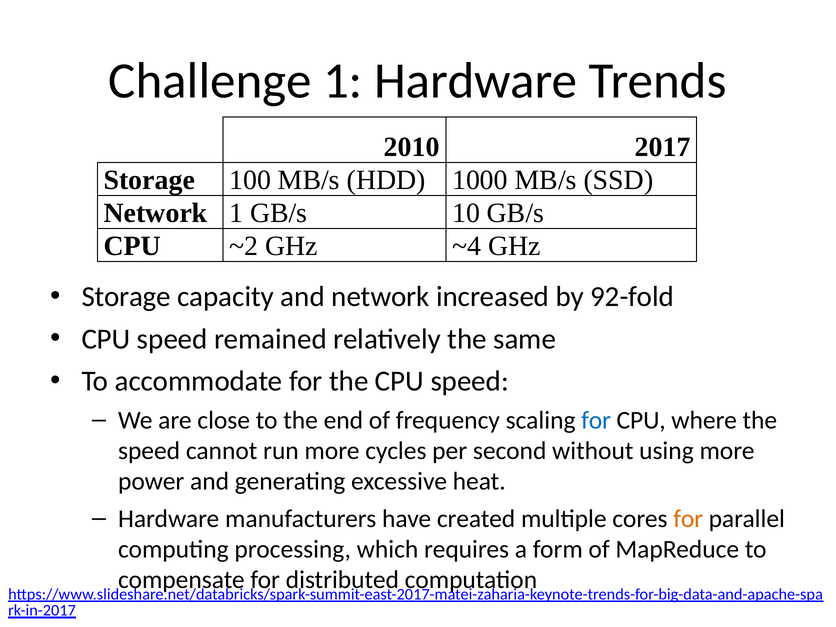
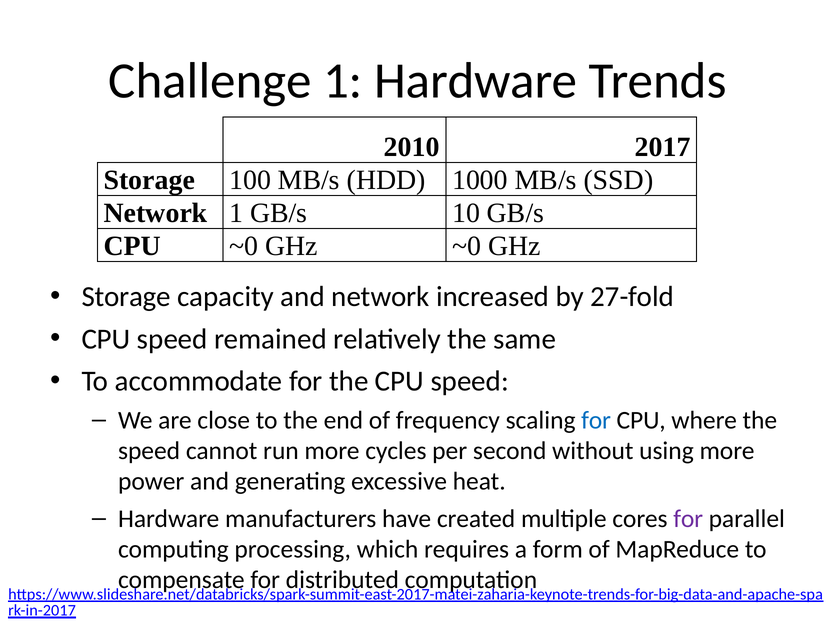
CPU ~2: ~2 -> ~0 (244, 246)
GHz ~4: ~4 -> ~0 (467, 246)
92-fold: 92-fold -> 27-fold (632, 297)
for colour: orange -> purple (688, 519)
